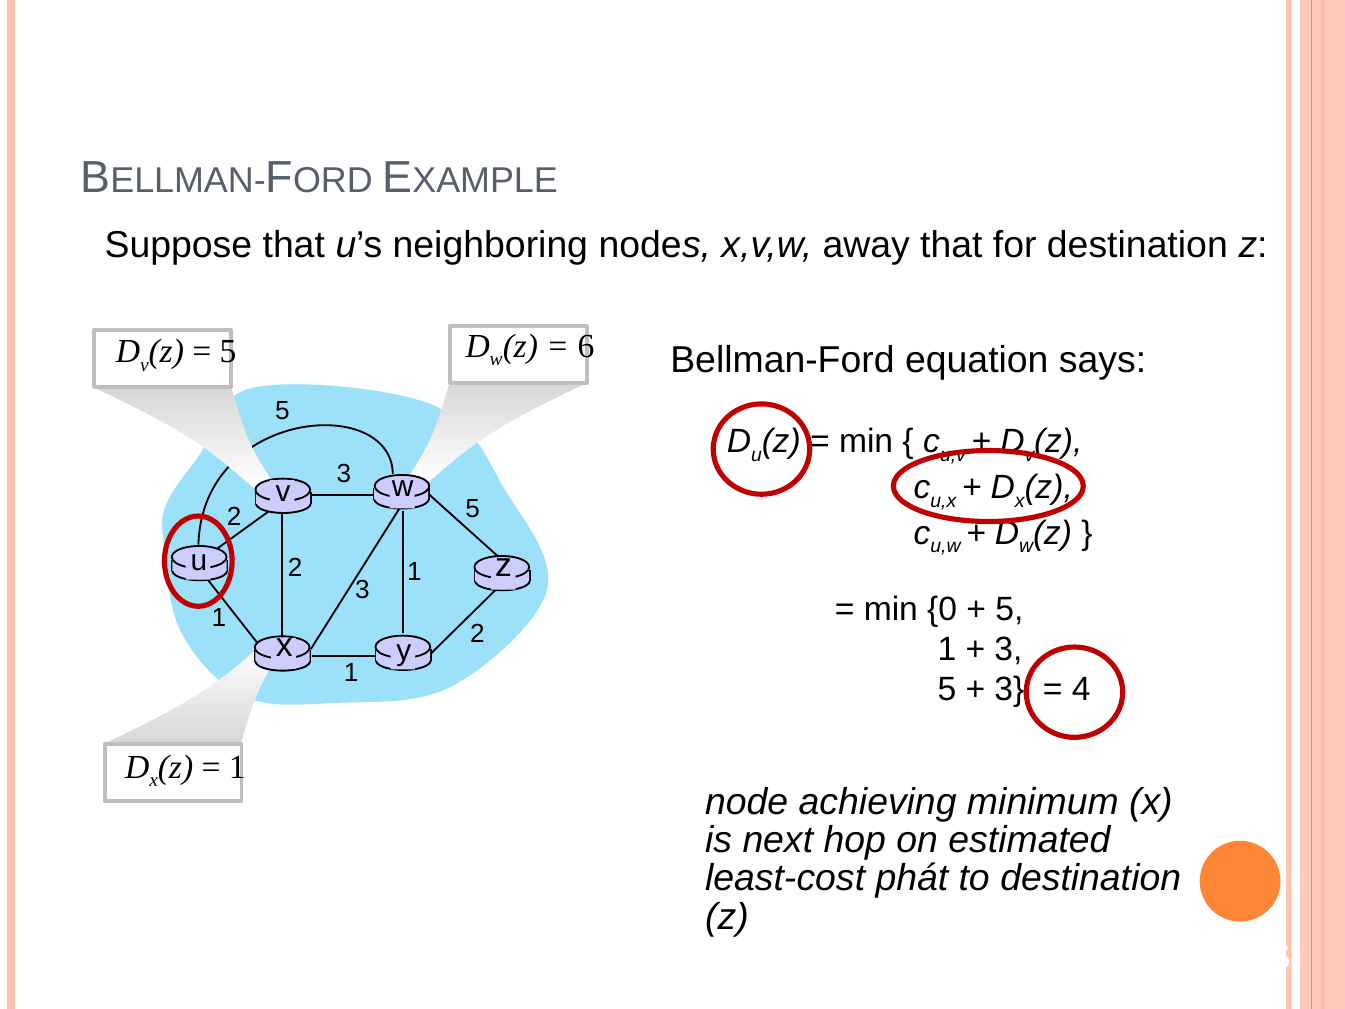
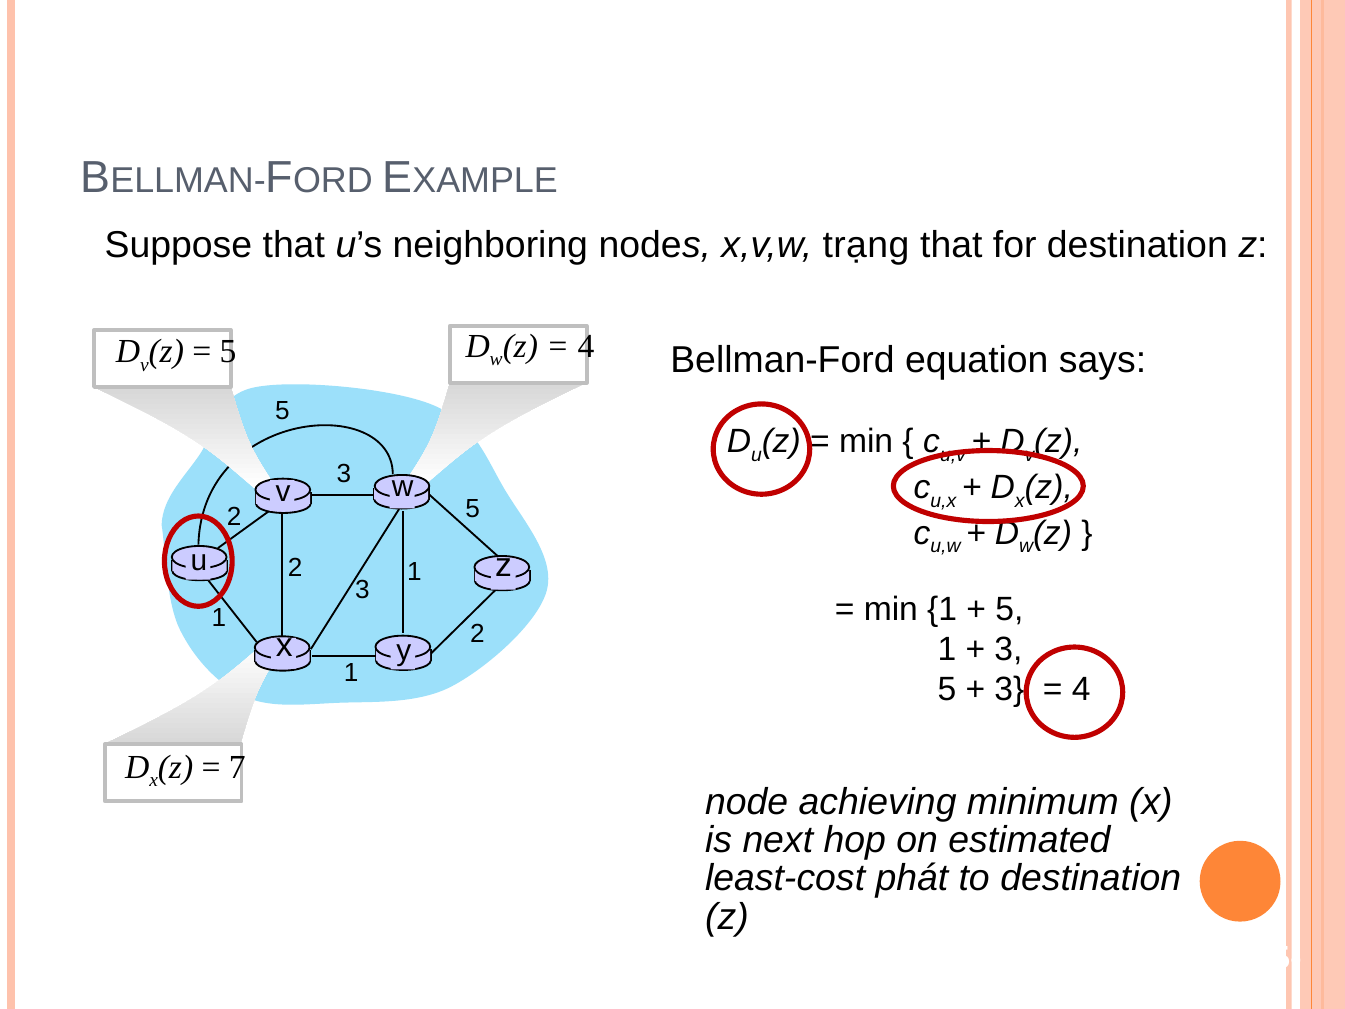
away: away -> trạng (866, 245)
6: 6 -> 4 (586, 346)
min 0: 0 -> 1 (942, 609)
1: 1 -> 7 (237, 767)
